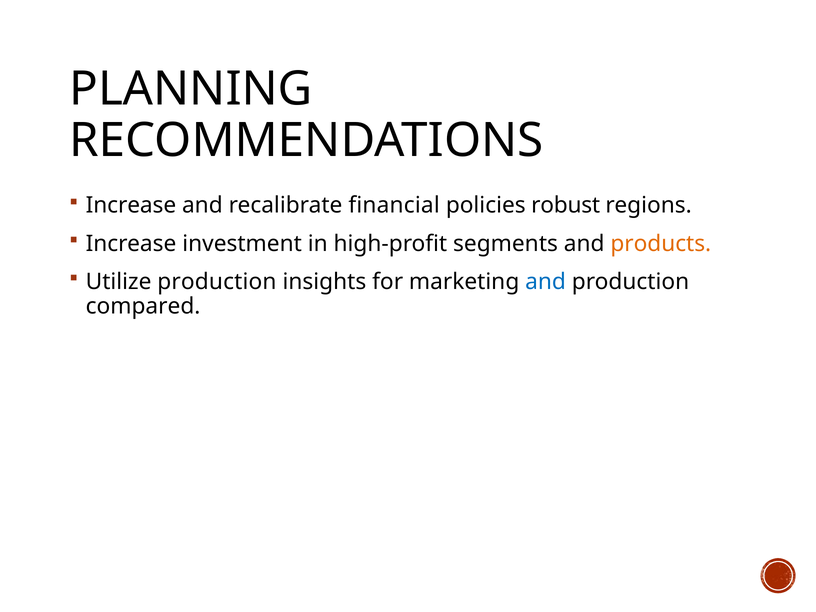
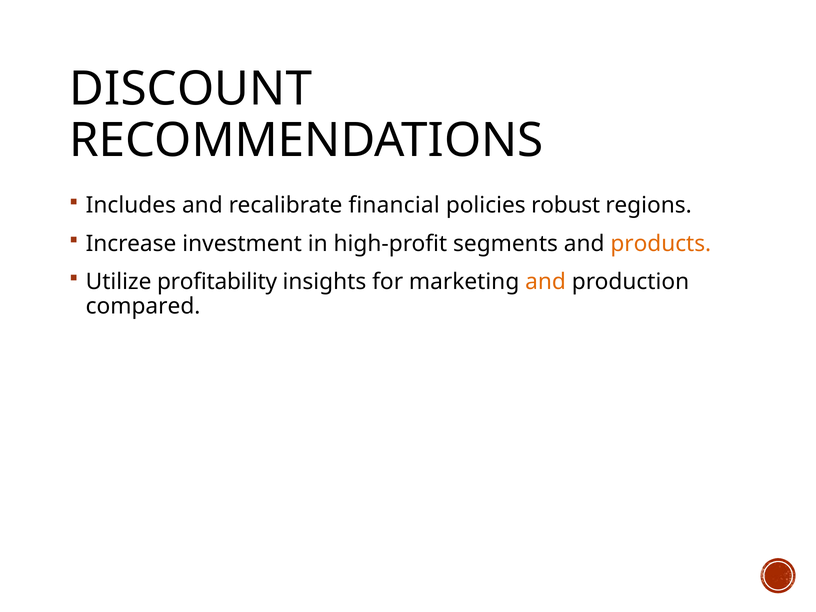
PLANNING: PLANNING -> DISCOUNT (191, 89)
Increase: Increase -> Includes (131, 206)
Utilize production: production -> profitability (217, 282)
and colour: blue -> orange (546, 282)
